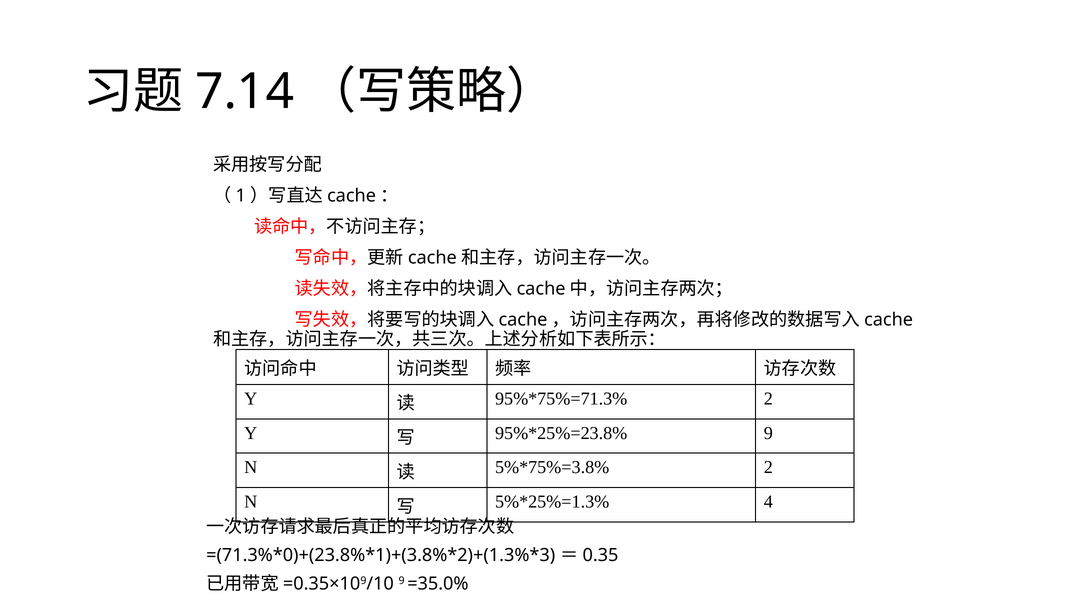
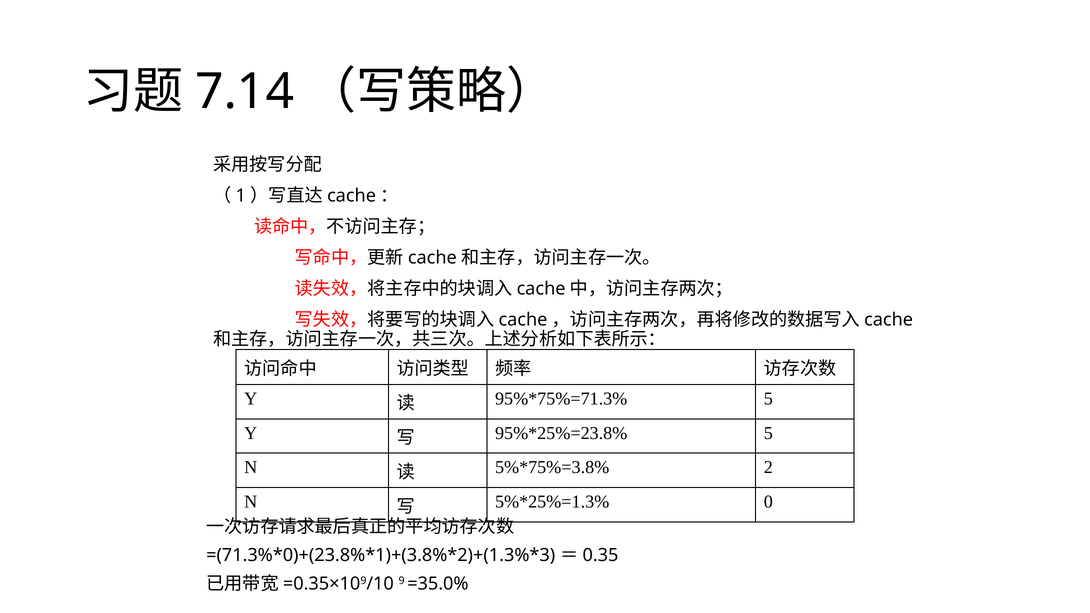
2: 2 -> 5 (768, 399)
9: 9 -> 5 (768, 433)
4: 4 -> 0 (768, 502)
